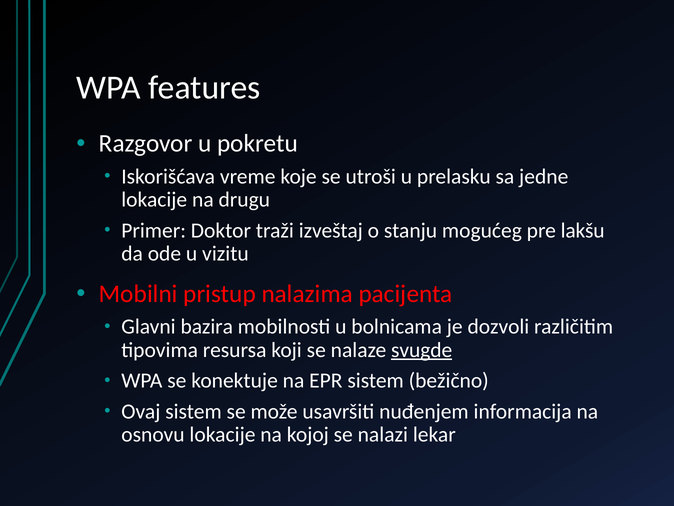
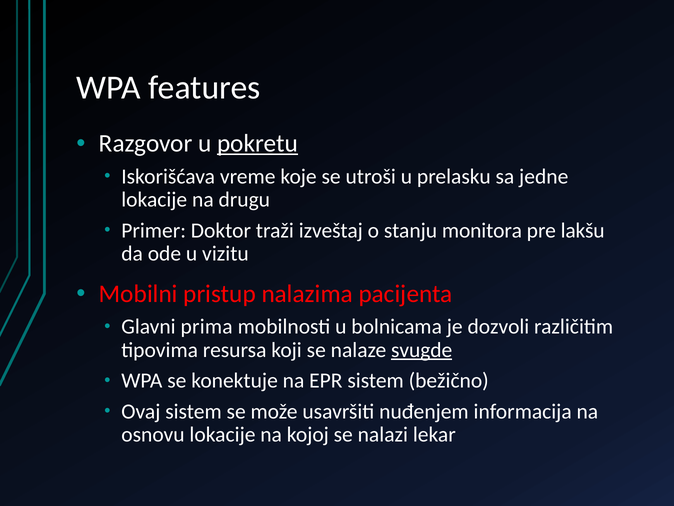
pokretu underline: none -> present (258, 143)
mogućeg: mogućeg -> monitora (482, 230)
bazira: bazira -> prima (207, 326)
